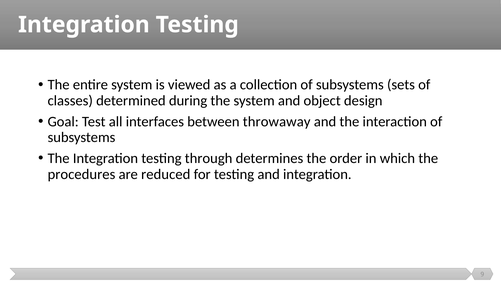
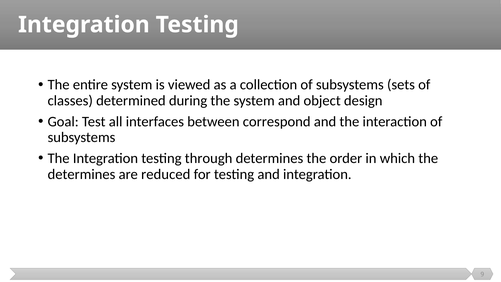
throwaway: throwaway -> correspond (277, 121)
procedures: procedures -> determines (81, 174)
